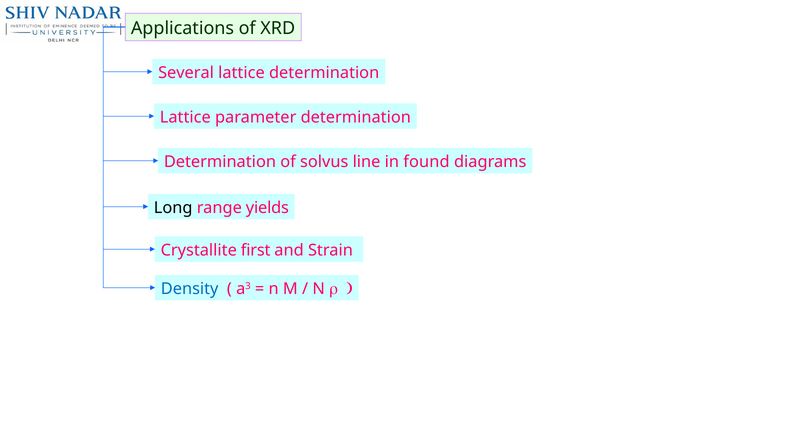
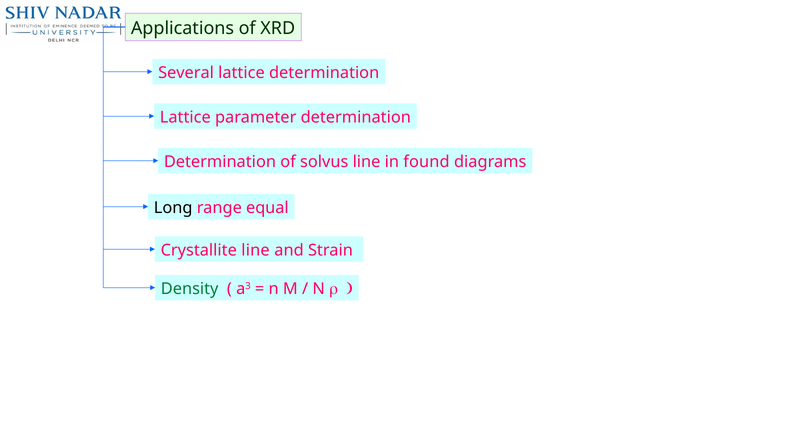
yields: yields -> equal (267, 208)
Crystallite first: first -> line (256, 251)
Density colour: blue -> green (190, 289)
